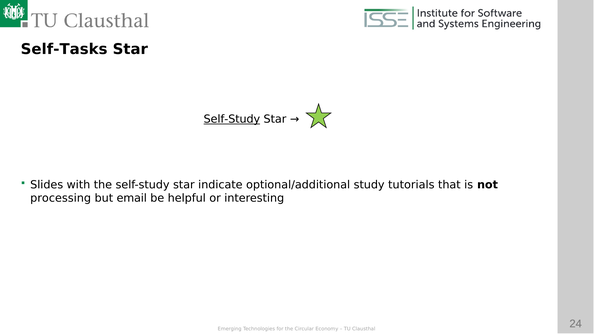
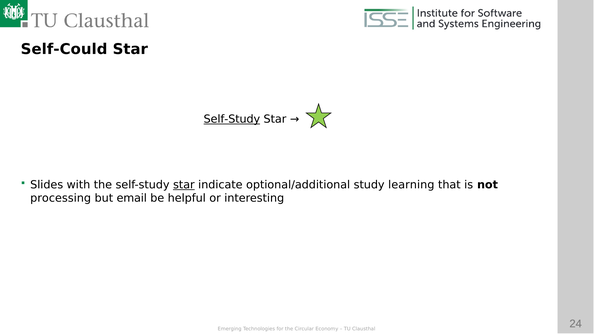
Self-Tasks: Self-Tasks -> Self-Could (64, 49)
star underline: none -> present (184, 185)
tutorials: tutorials -> learning (411, 185)
